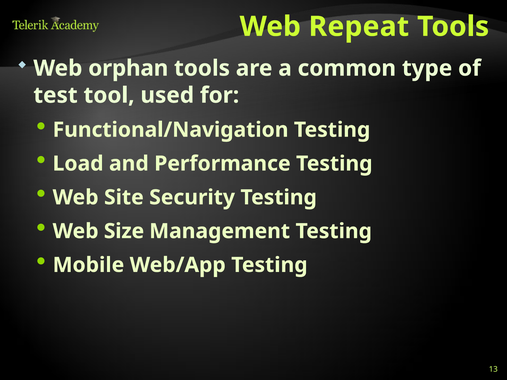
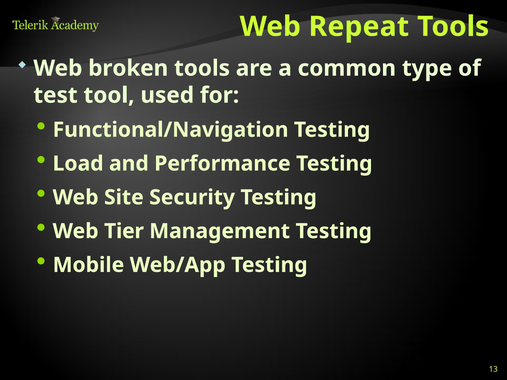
orphan: orphan -> broken (128, 68)
Size: Size -> Tier (124, 231)
